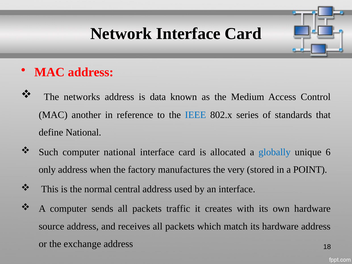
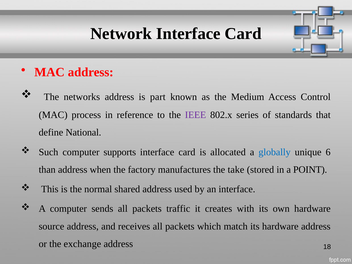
data: data -> part (158, 97)
another: another -> process (86, 115)
IEEE colour: blue -> purple (196, 115)
computer national: national -> supports (120, 152)
only: only -> than (47, 170)
very: very -> take (236, 170)
central: central -> shared (127, 189)
